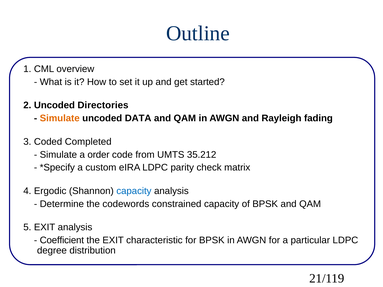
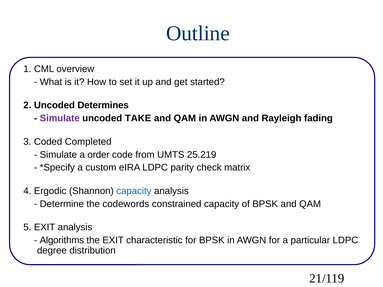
Directories: Directories -> Determines (103, 105)
Simulate colour: orange -> purple (60, 118)
DATA: DATA -> TAKE (138, 118)
35.212: 35.212 -> 25.219 (202, 155)
Coefficient: Coefficient -> Algorithms (62, 240)
